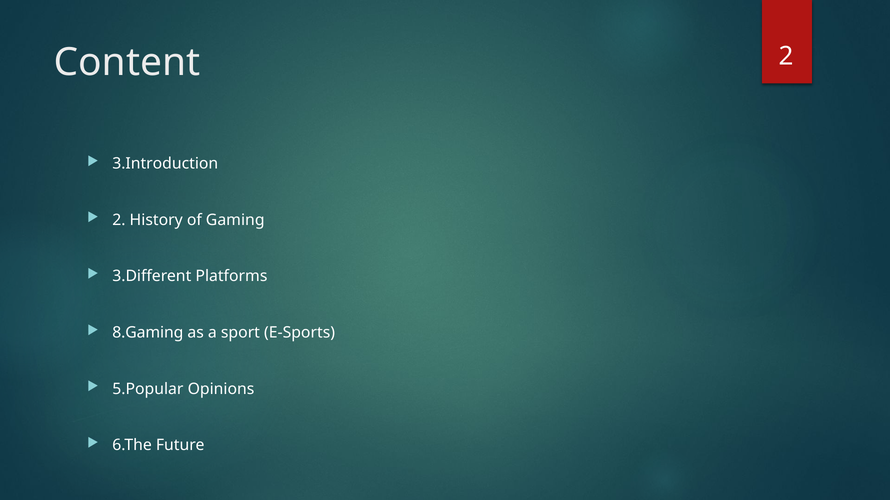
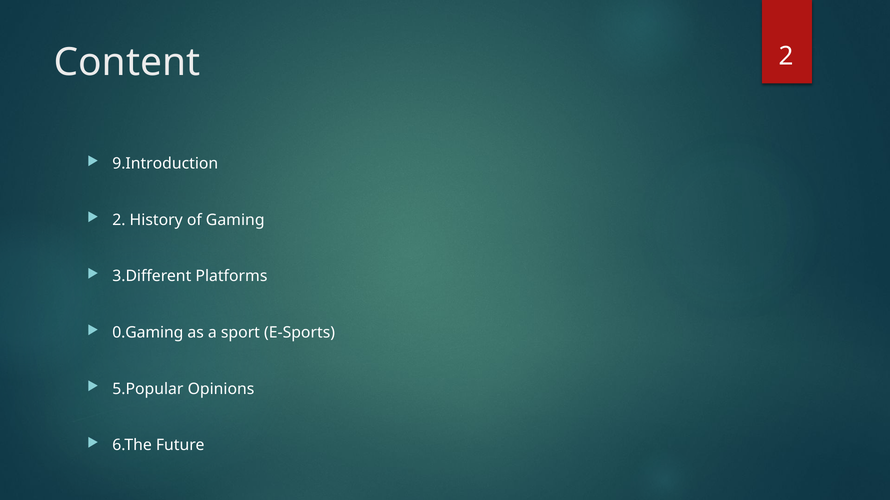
3.Introduction: 3.Introduction -> 9.Introduction (165, 164)
8.Gaming: 8.Gaming -> 0.Gaming (148, 333)
